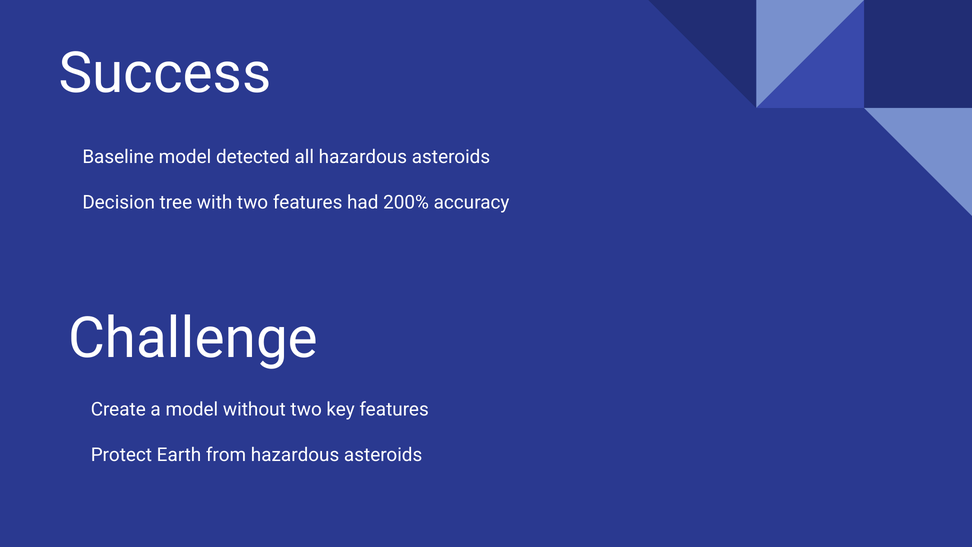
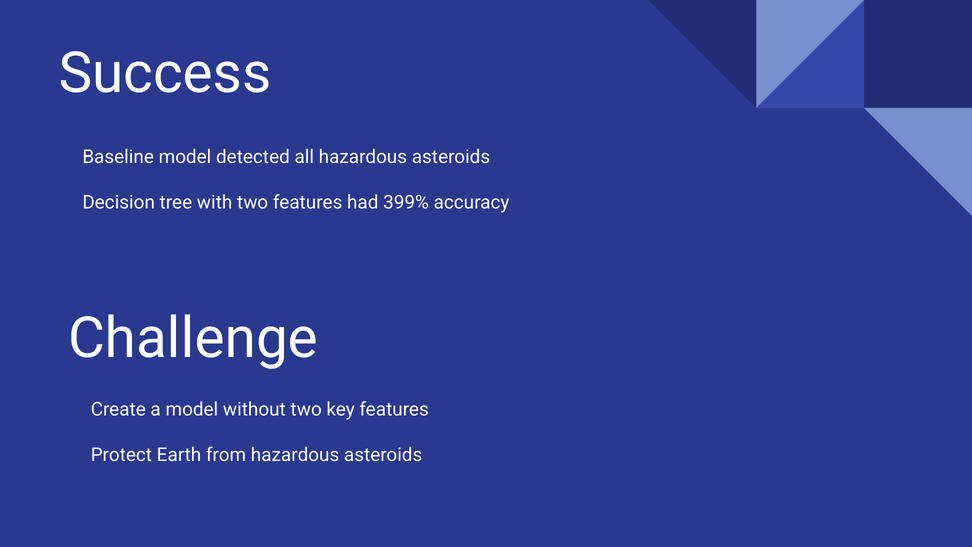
200%: 200% -> 399% (406, 202)
